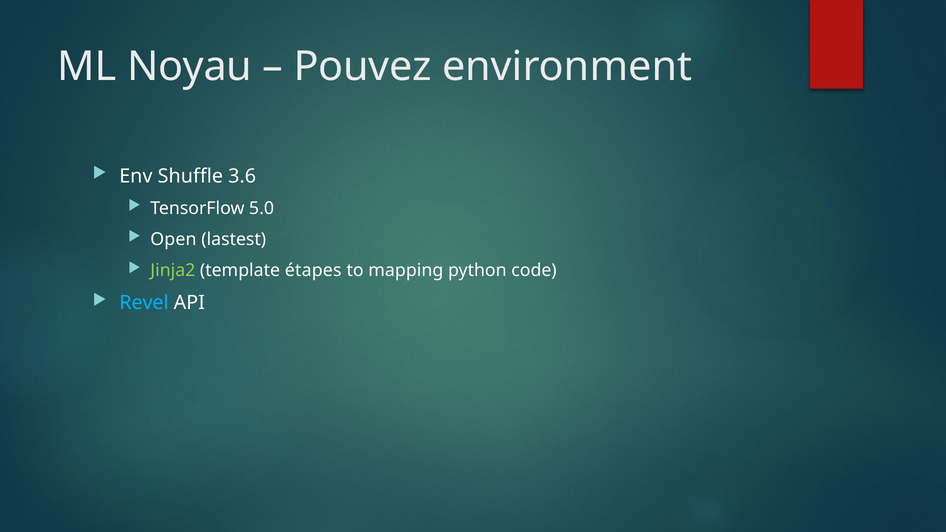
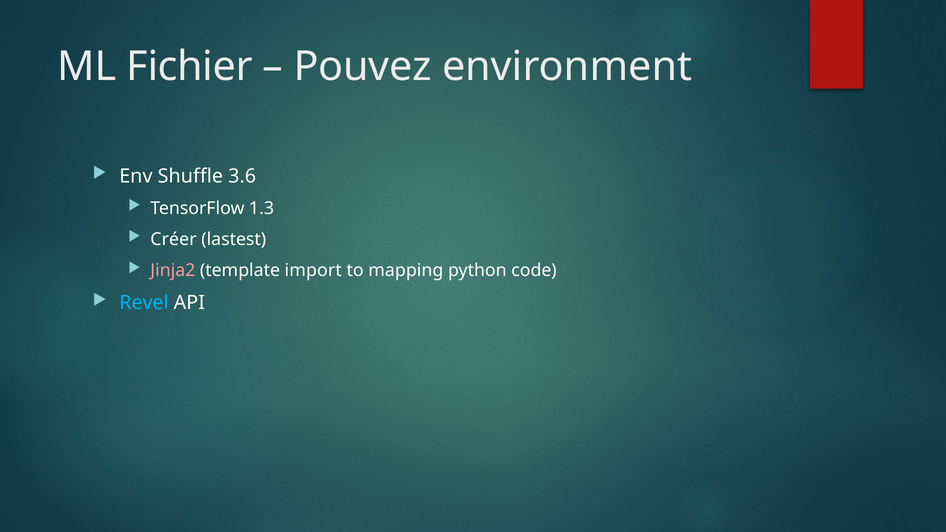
Noyau: Noyau -> Fichier (190, 66)
5.0: 5.0 -> 1.3 (262, 208)
Open: Open -> Créer (173, 239)
Jinja2 colour: light green -> pink (173, 271)
étapes: étapes -> import (313, 271)
